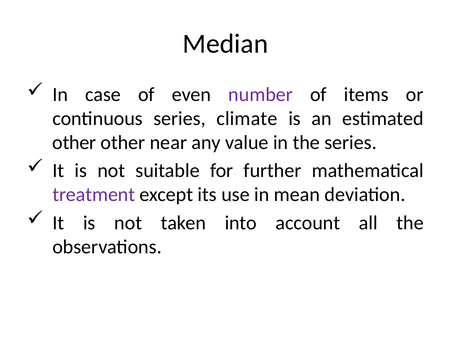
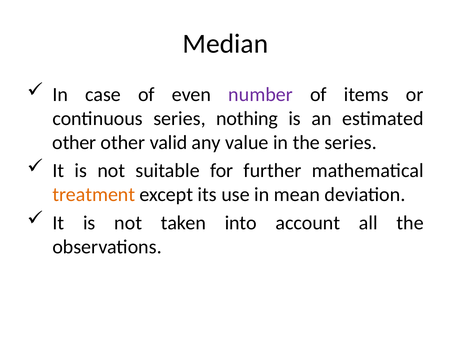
climate: climate -> nothing (247, 119)
near: near -> valid (169, 143)
treatment colour: purple -> orange (94, 195)
